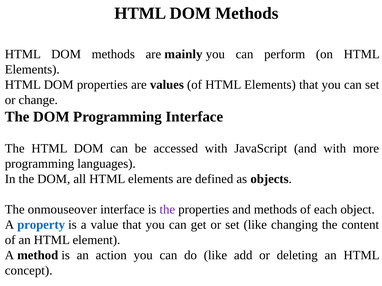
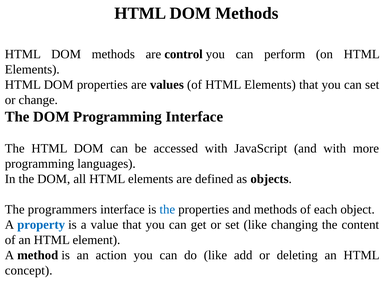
mainly: mainly -> control (184, 54)
onmouseover: onmouseover -> programmers (62, 210)
the colour: purple -> blue (167, 210)
